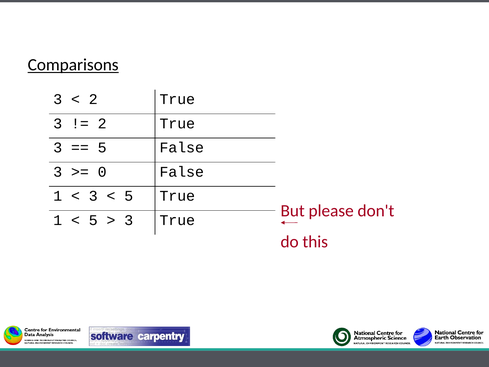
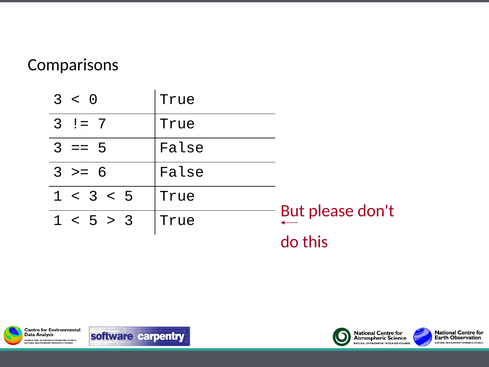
Comparisons underline: present -> none (73, 65)
2: 2 -> 0 (93, 99)
2: 2 -> 7 (102, 123)
0: 0 -> 6 (102, 172)
